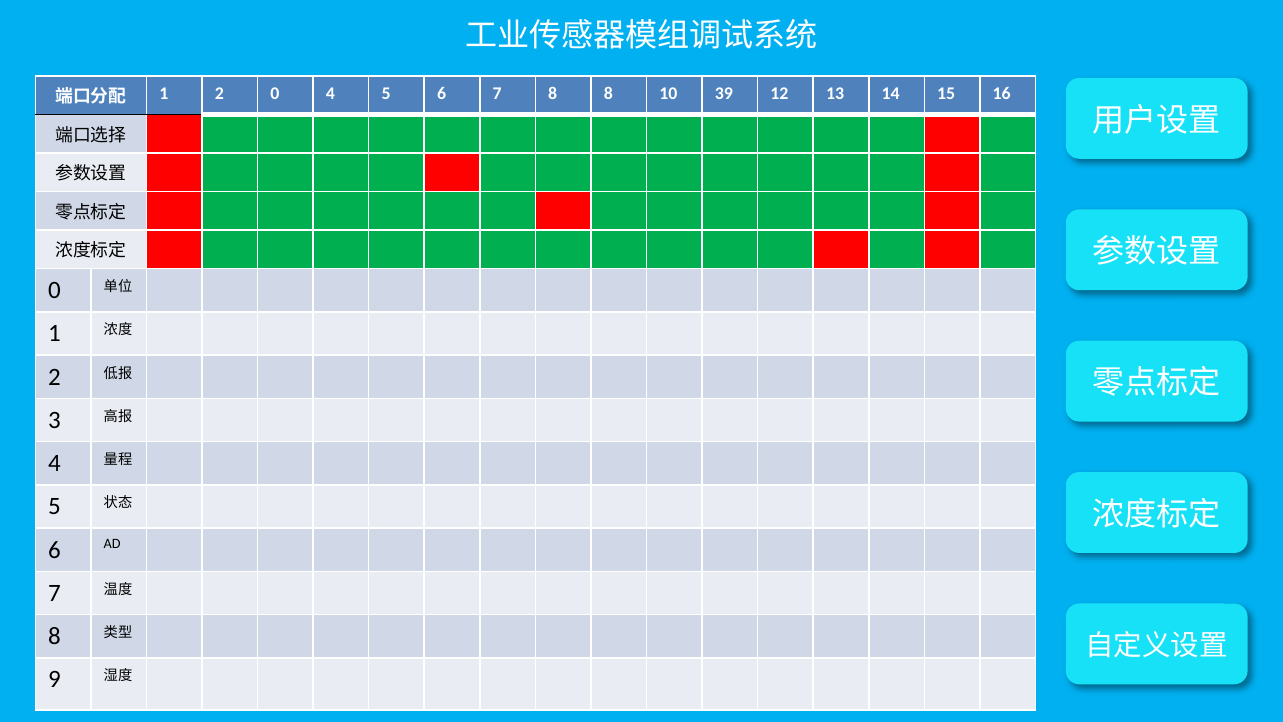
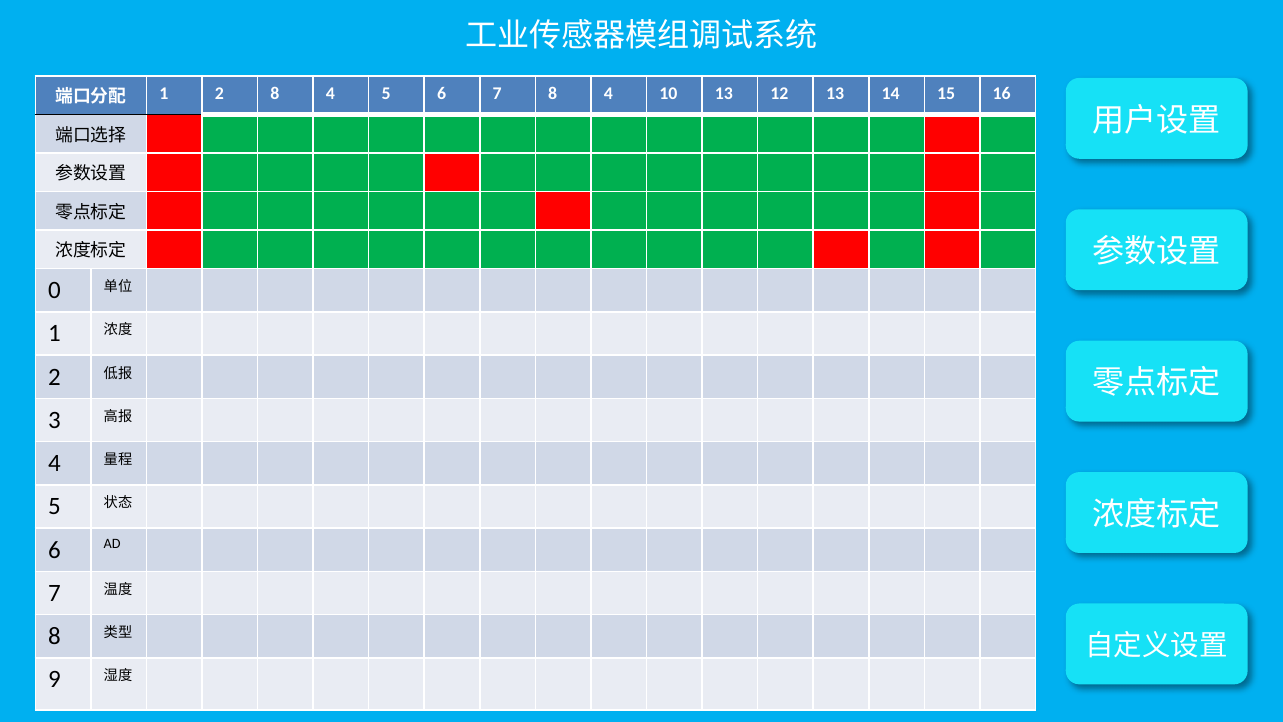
2 0: 0 -> 8 (275, 93)
7 8 8: 8 -> 4 (608, 93)
10 39: 39 -> 13 (724, 93)
